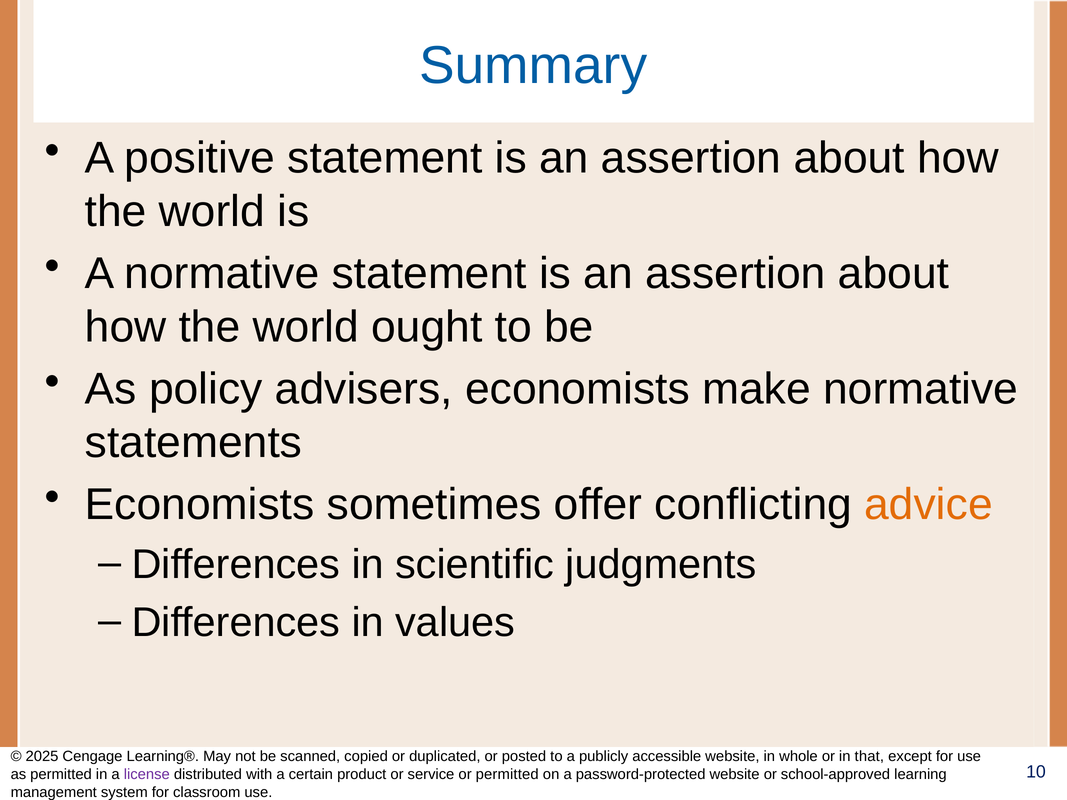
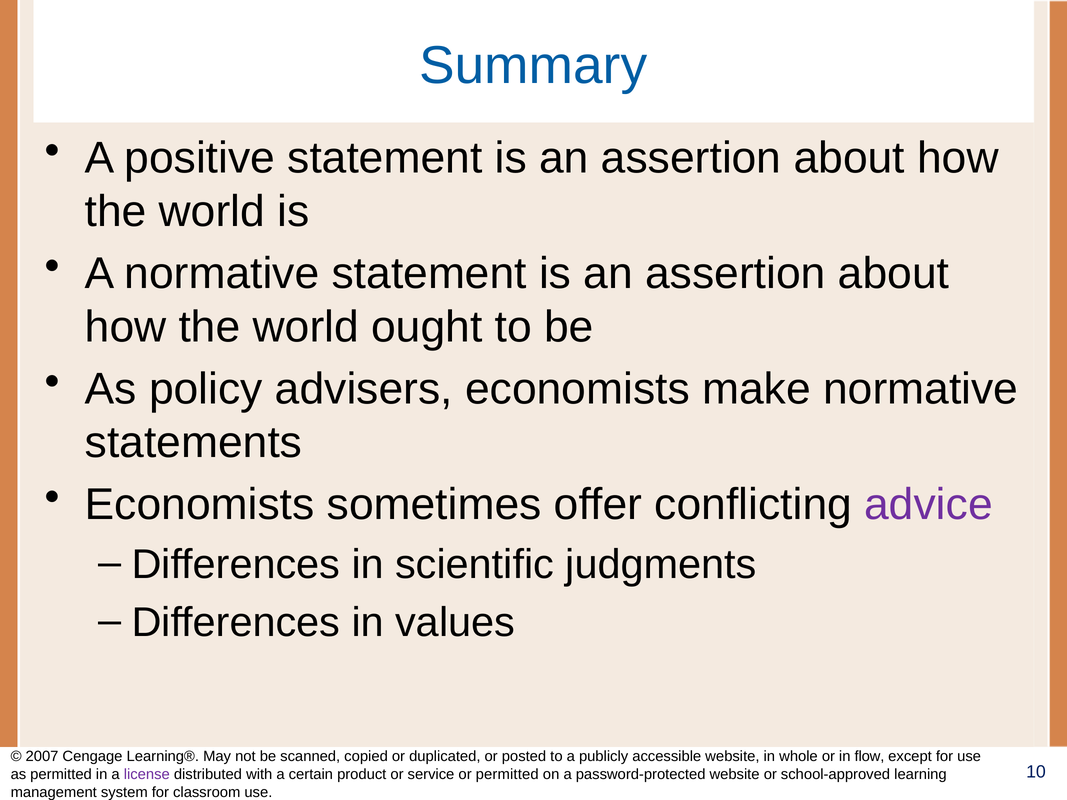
advice colour: orange -> purple (928, 505)
2025: 2025 -> 2007 (42, 757)
that: that -> flow (869, 757)
